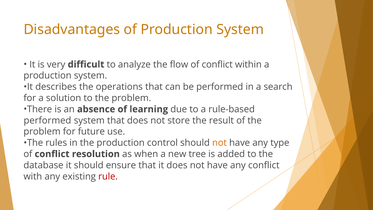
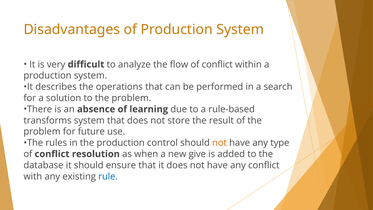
performed: performed -> transforms (48, 120)
tree: tree -> give (197, 154)
rule colour: red -> blue (108, 176)
